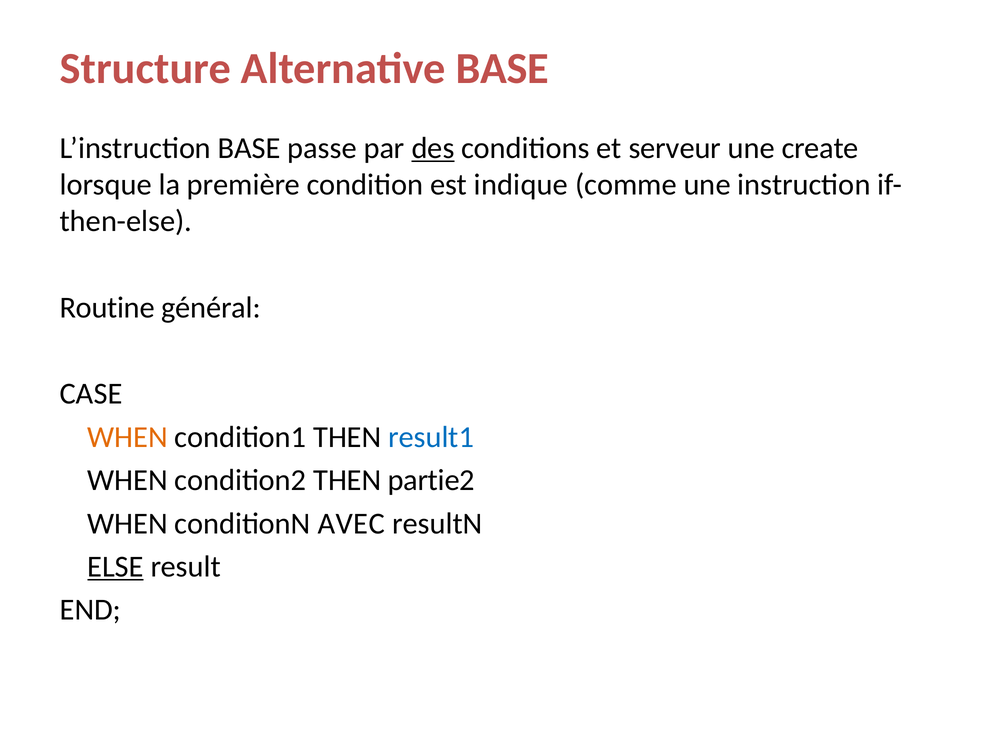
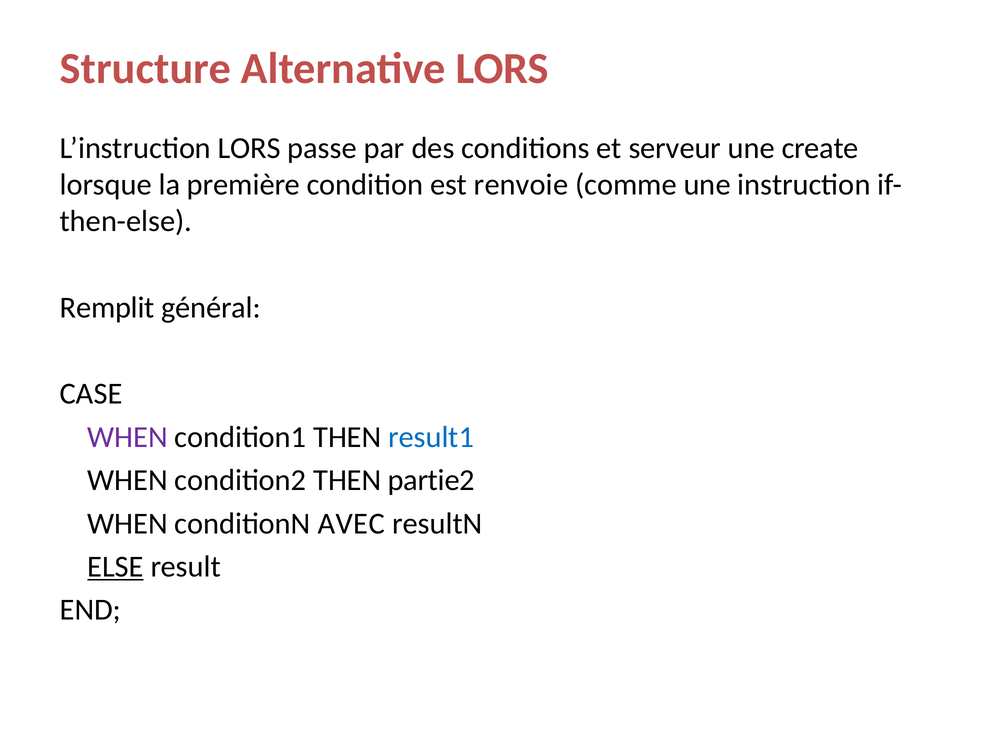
Alternative BASE: BASE -> LORS (502, 69)
L’instruction BASE: BASE -> LORS (249, 148)
des underline: present -> none (433, 148)
indique: indique -> renvoie (521, 185)
Routine: Routine -> Remplit (107, 307)
WHEN colour: orange -> purple (127, 437)
